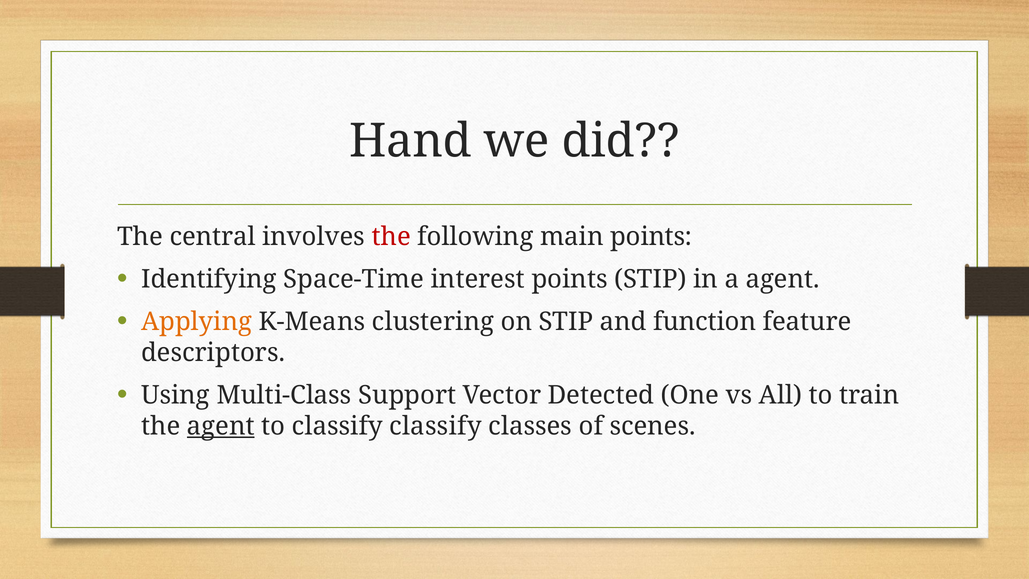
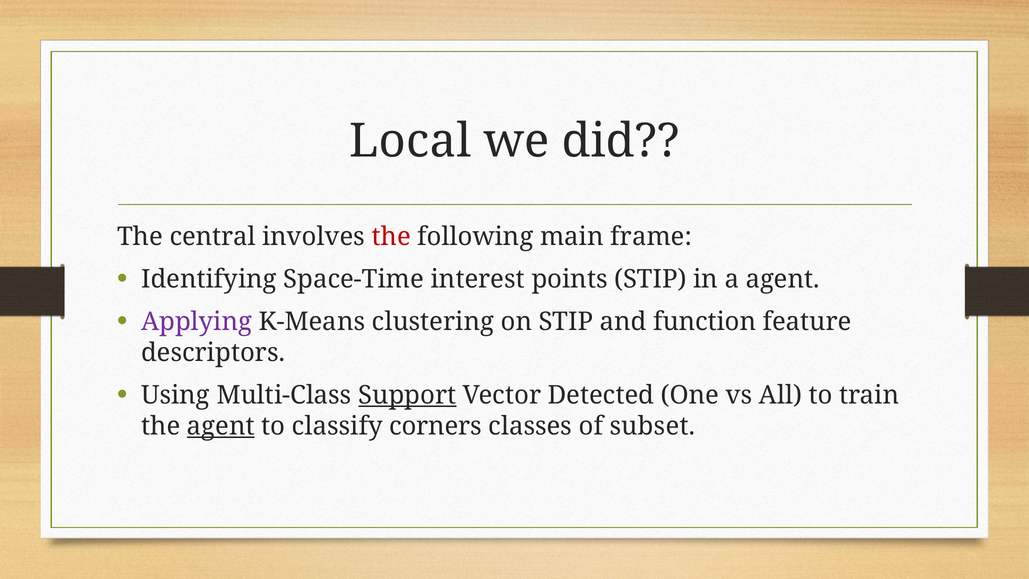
Hand: Hand -> Local (410, 141)
main points: points -> frame (651, 237)
Applying colour: orange -> purple (197, 322)
Support underline: none -> present (407, 395)
classify classify: classify -> corners (436, 426)
scenes: scenes -> subset (652, 426)
